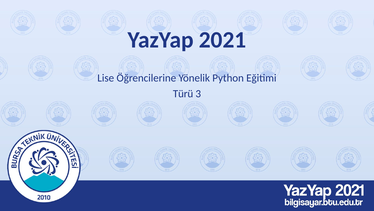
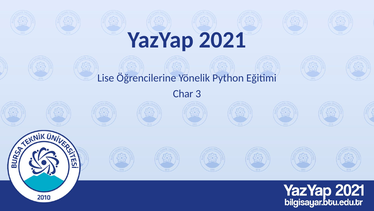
Türü: Türü -> Char (183, 93)
